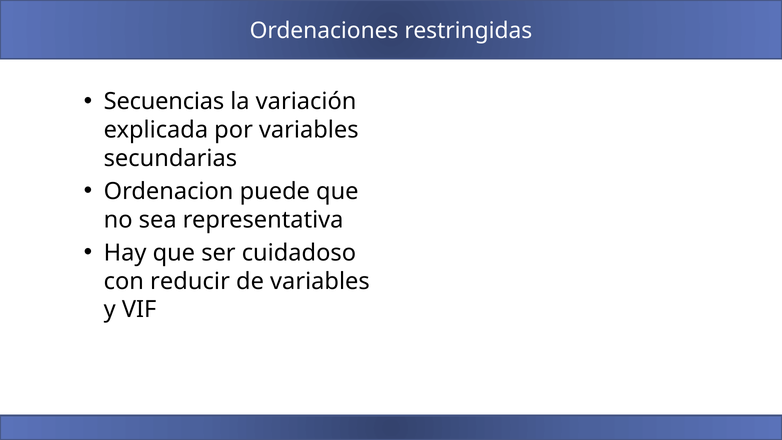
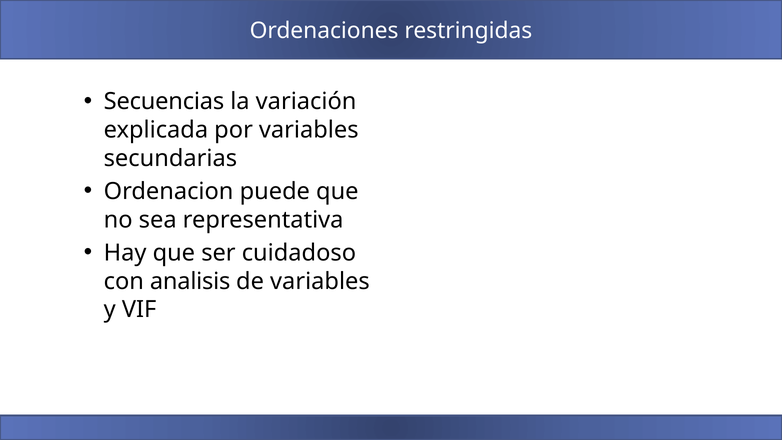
reducir: reducir -> analisis (190, 281)
